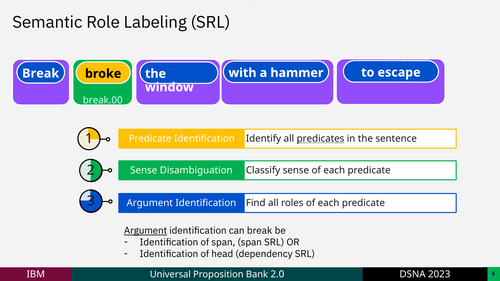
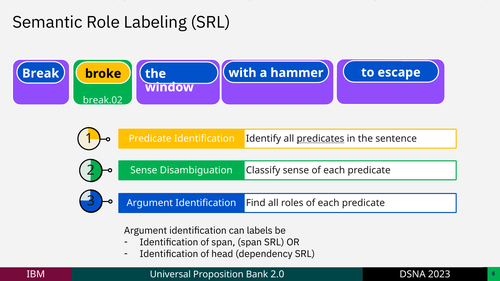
break.00: break.00 -> break.02 (103, 100)
Argument underline: present -> none (146, 231)
can break: break -> labels (260, 231)
